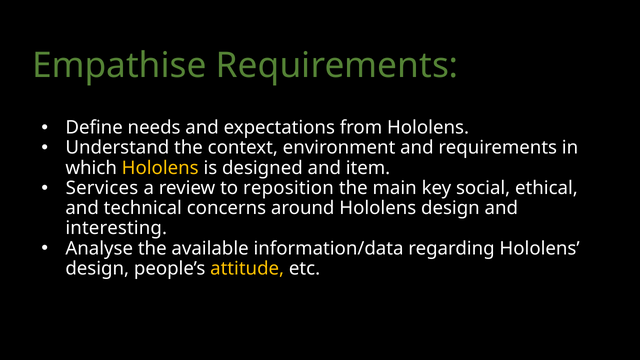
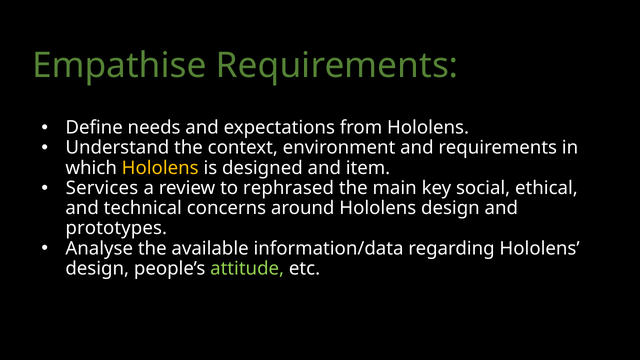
reposition: reposition -> rephrased (289, 188)
interesting: interesting -> prototypes (116, 228)
attitude colour: yellow -> light green (247, 269)
